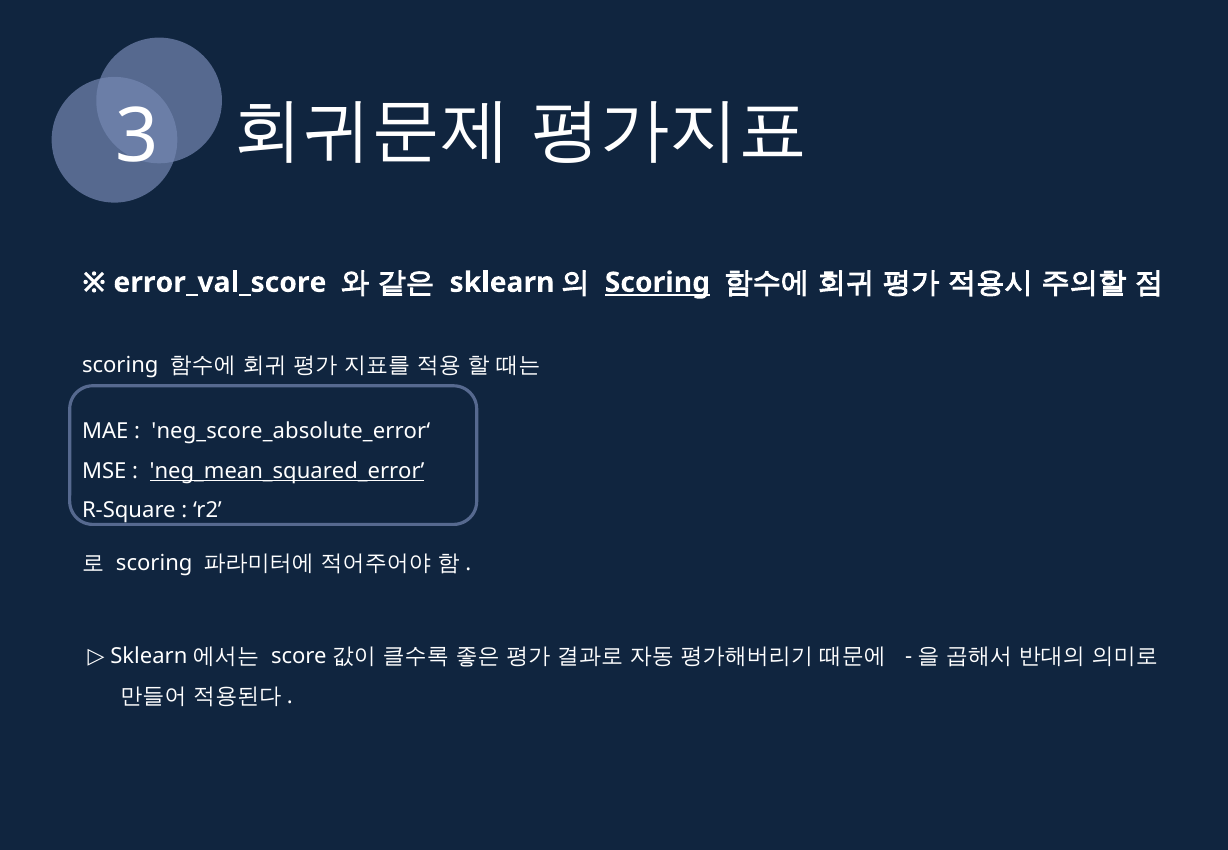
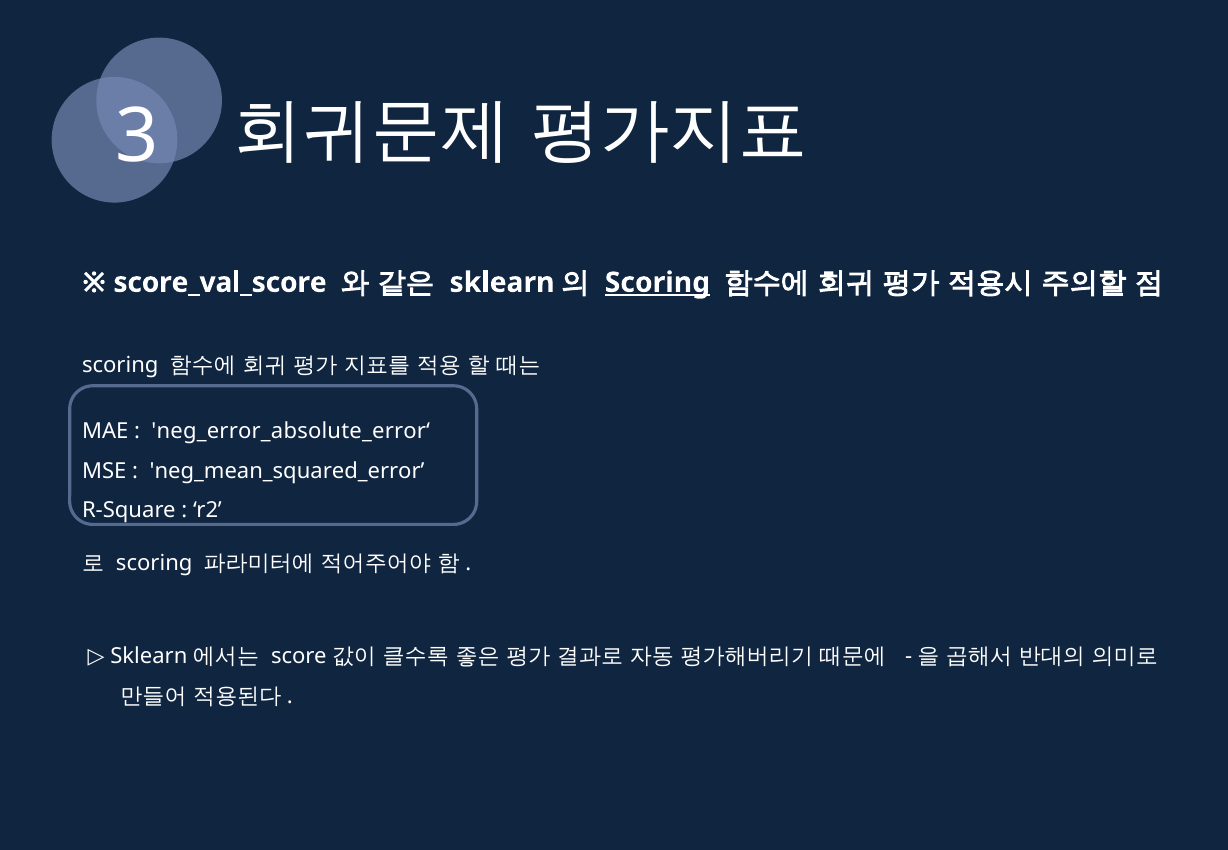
error_val_score: error_val_score -> score_val_score (220, 283)
neg_score_absolute_error‘: neg_score_absolute_error‘ -> neg_error_absolute_error‘ (291, 431)
neg_mean_squared_error underline: present -> none (287, 471)
